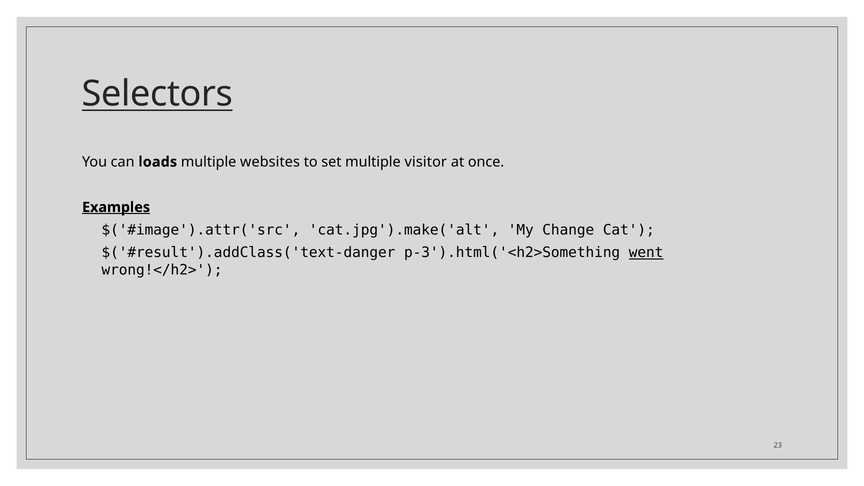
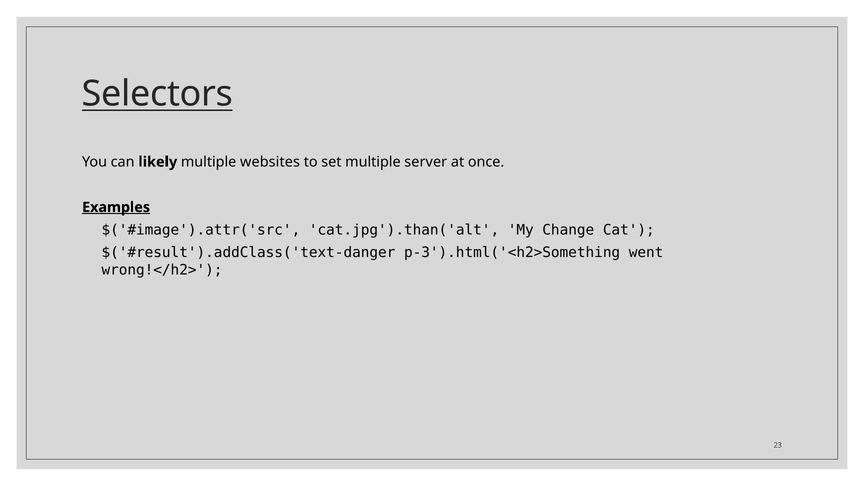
loads: loads -> likely (158, 162)
visitor: visitor -> server (426, 162)
cat.jpg').make('alt: cat.jpg').make('alt -> cat.jpg').than('alt (404, 230)
went underline: present -> none (646, 253)
